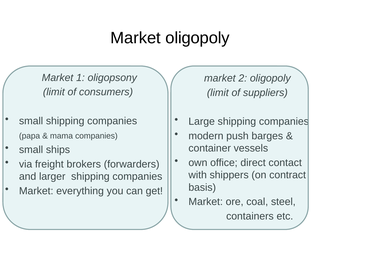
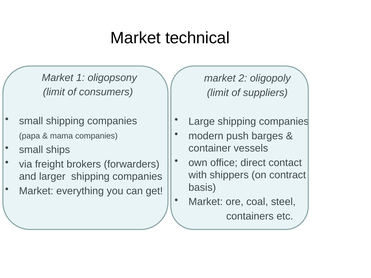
Market oligopoly: oligopoly -> technical (198, 38)
